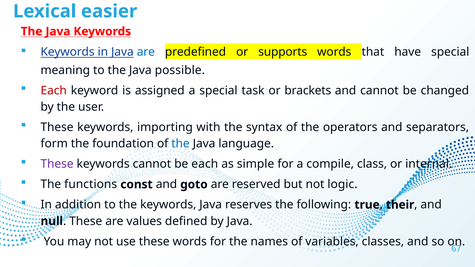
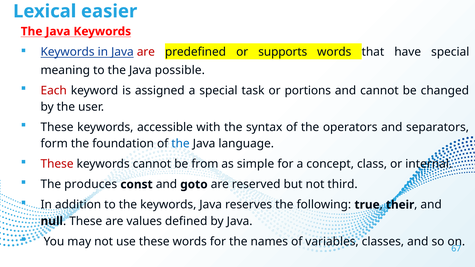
are colour: blue -> red (146, 52)
brackets: brackets -> portions (308, 91)
importing: importing -> accessible (165, 127)
These colour: purple -> red (57, 164)
be each: each -> from (205, 164)
compile: compile -> concept (330, 164)
functions: functions -> produces (91, 185)
logic: logic -> third (343, 185)
